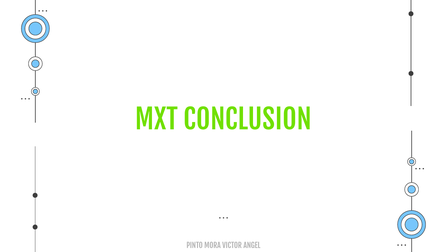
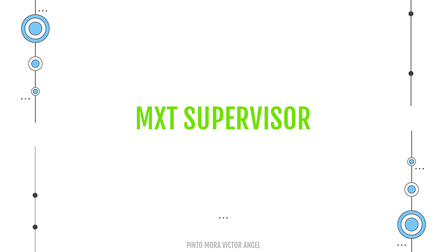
CONCLUSION: CONCLUSION -> SUPERVISOR (248, 120)
